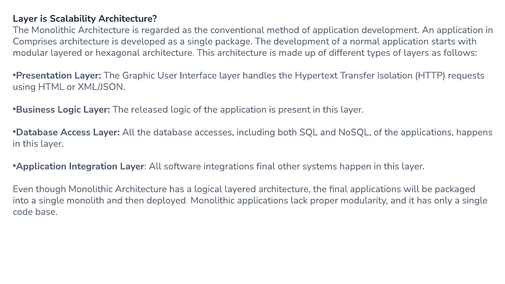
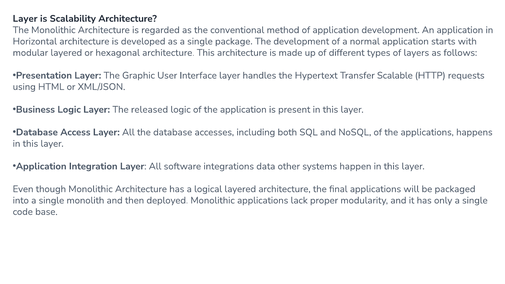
Comprises: Comprises -> Horizontal (35, 41)
Isolation: Isolation -> Scalable (395, 75)
integrations final: final -> data (266, 166)
